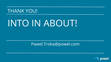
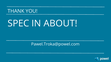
INTO: INTO -> SPEC (18, 24)
